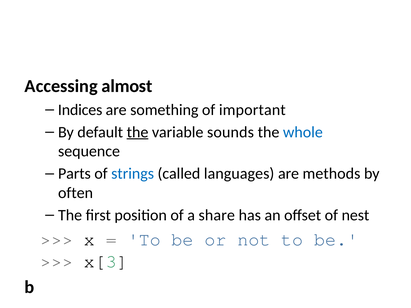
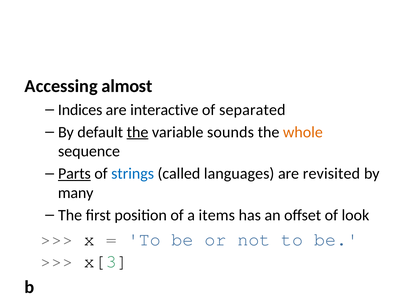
something: something -> interactive (164, 110)
important: important -> separated (252, 110)
whole colour: blue -> orange (303, 132)
Parts underline: none -> present (74, 174)
methods: methods -> revisited (331, 174)
often: often -> many (76, 193)
share: share -> items (217, 215)
nest: nest -> look (355, 215)
